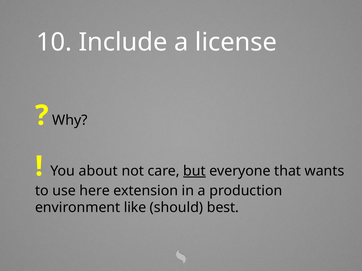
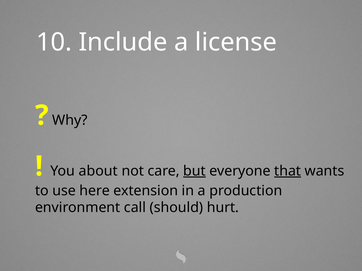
that underline: none -> present (288, 171)
like: like -> call (135, 208)
best: best -> hurt (223, 208)
